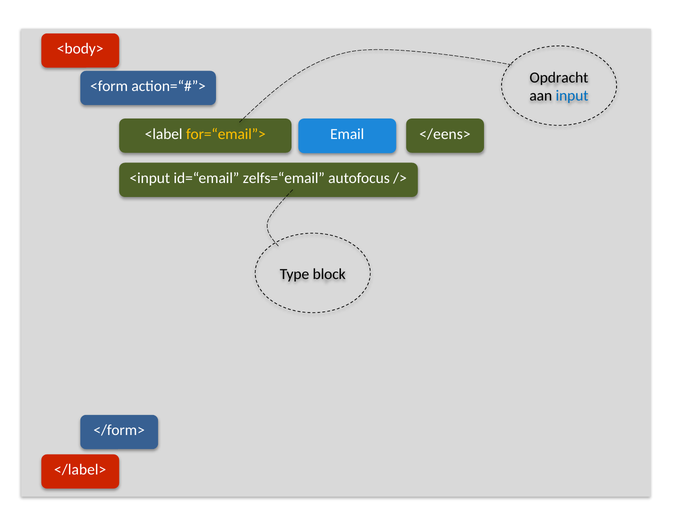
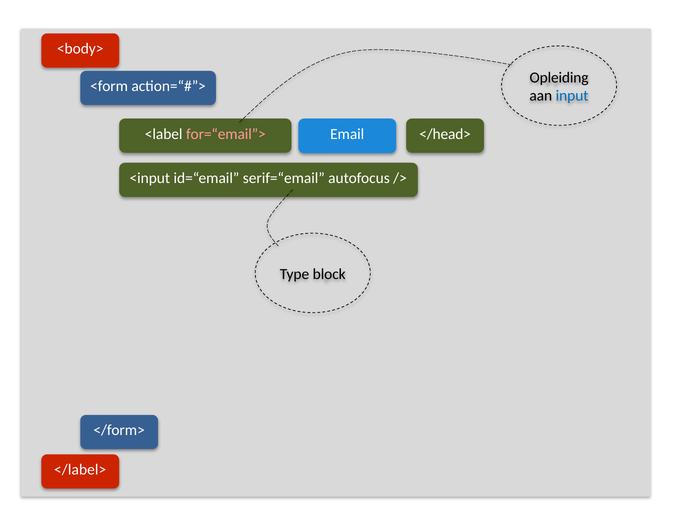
Opdracht: Opdracht -> Opleiding (559, 78)
for=“email”> colour: yellow -> pink (226, 134)
</eens>: </eens> -> </head> (445, 134)
zelfs=“email: zelfs=“email -> serif=“email (284, 178)
